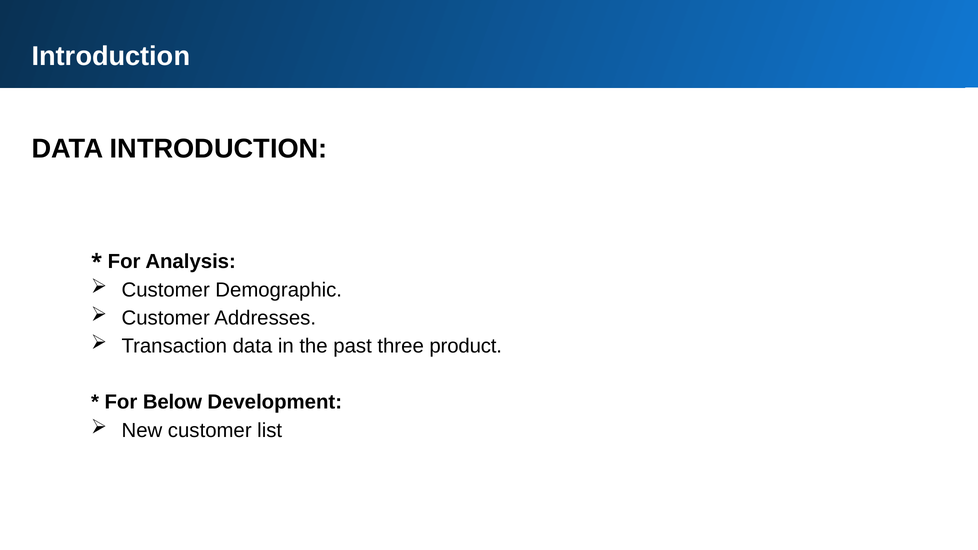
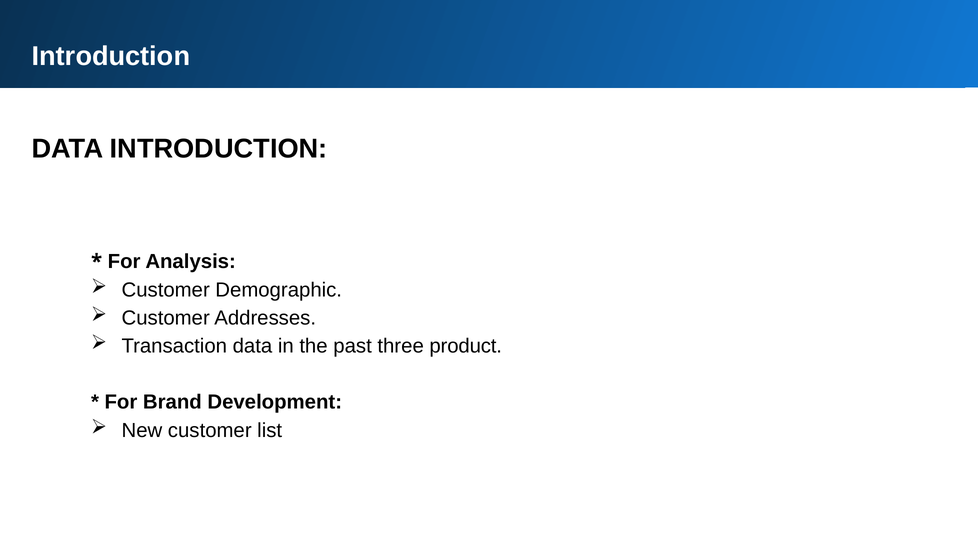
Below: Below -> Brand (172, 402)
